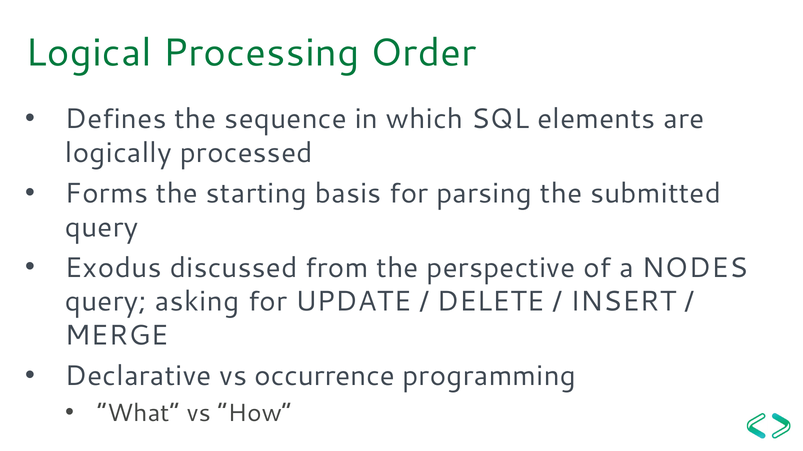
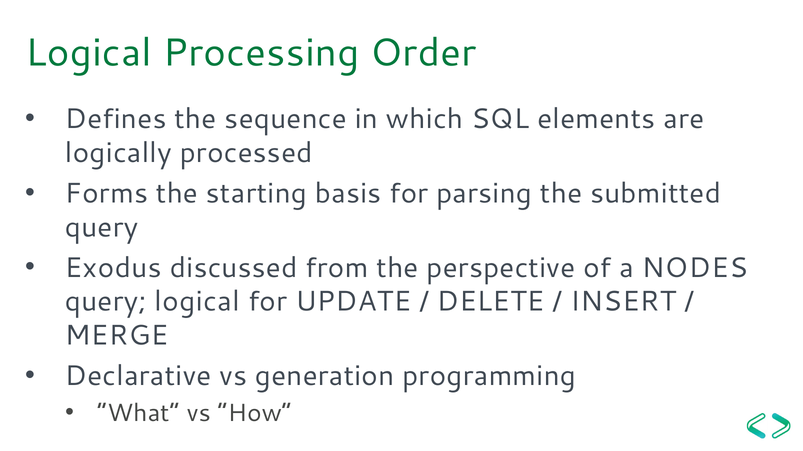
query asking: asking -> logical (197, 302)
occurrence: occurrence -> generation (325, 376)
